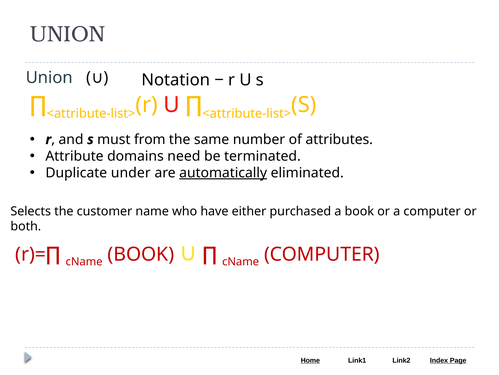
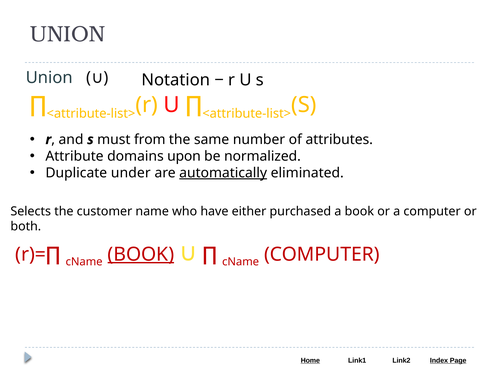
need: need -> upon (184, 156)
terminated: terminated -> normalized (262, 156)
BOOK underline: none -> present (141, 254)
